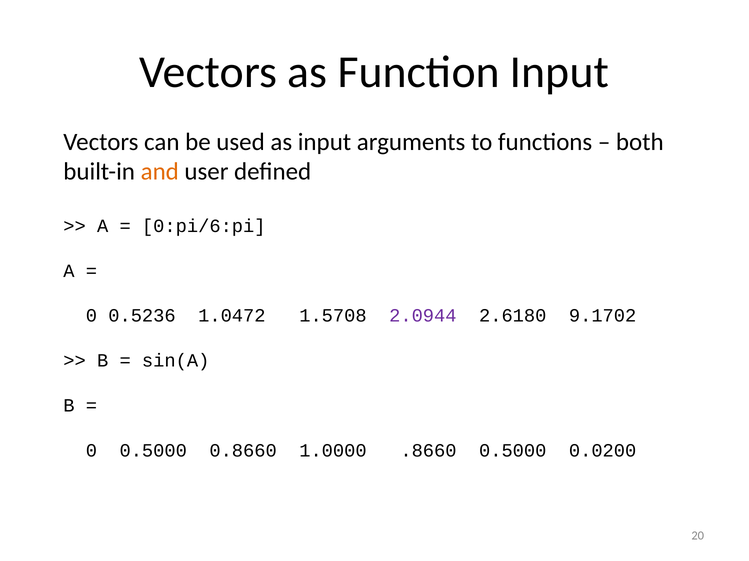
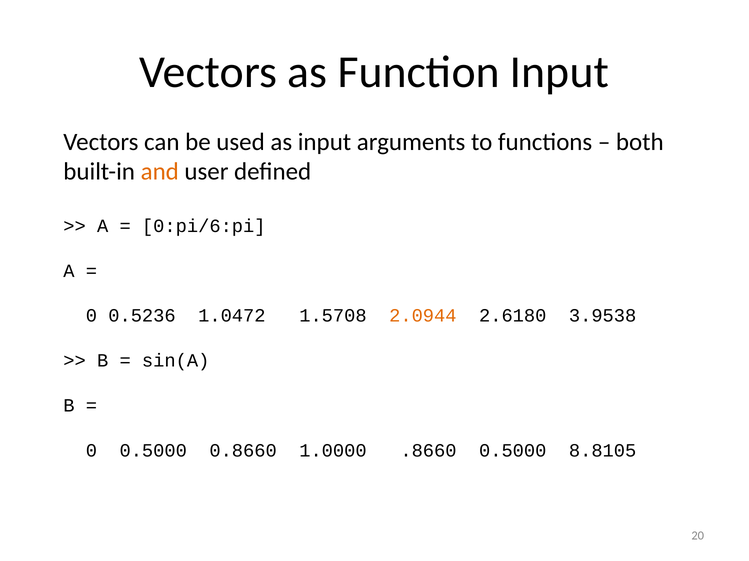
2.0944 colour: purple -> orange (423, 316)
9.1702: 9.1702 -> 3.9538 (603, 316)
0.0200: 0.0200 -> 8.8105 (603, 451)
